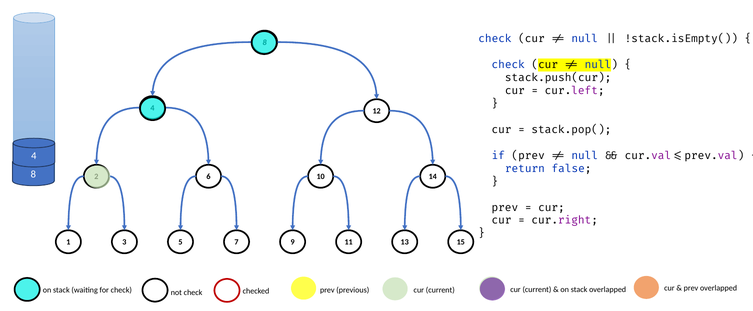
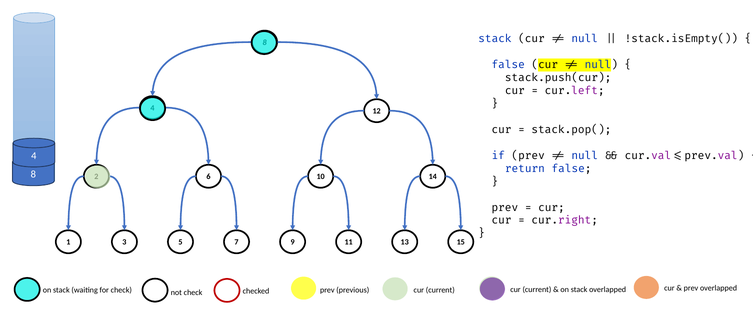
check: check -> stack (495, 39)
check: check -> false (508, 65)
